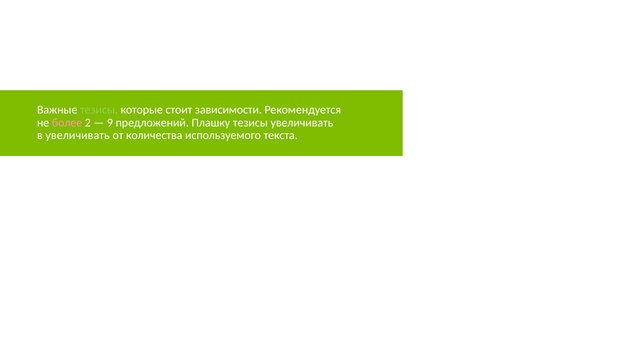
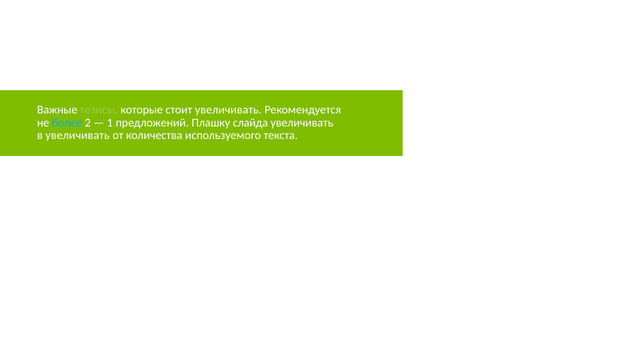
стоит зависимости: зависимости -> увеличивать (228, 110)
более colour: pink -> light blue (67, 122)
9: 9 -> 1 (110, 122)
Плашку тезисы: тезисы -> слайда (250, 122)
